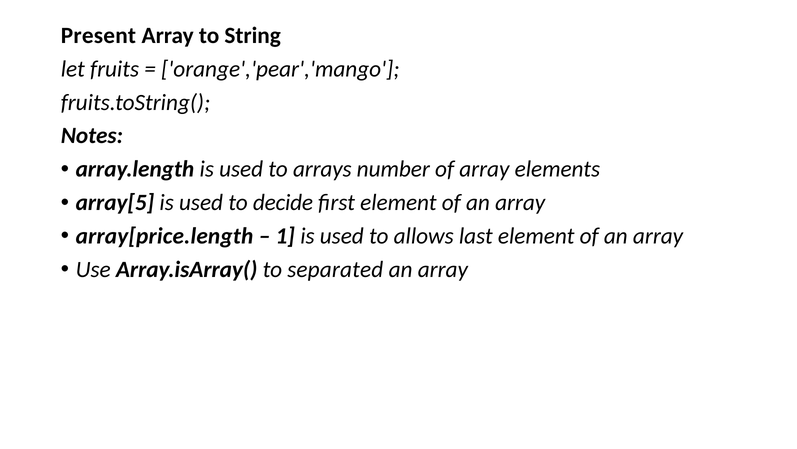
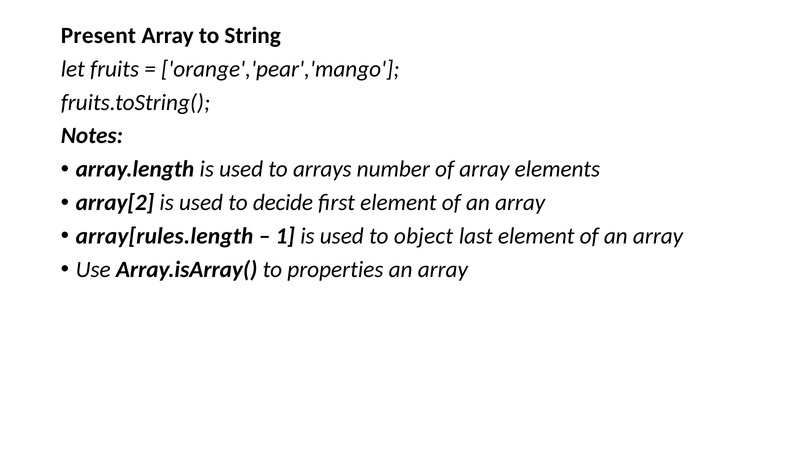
array[5: array[5 -> array[2 (115, 202)
array[price.length: array[price.length -> array[rules.length (165, 236)
allows: allows -> object (424, 236)
separated: separated -> properties (335, 269)
